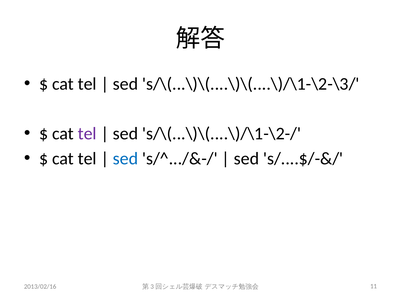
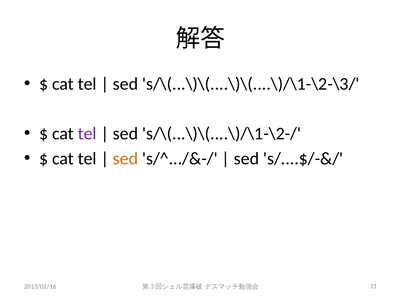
sed colour: blue -> orange (126, 159)
